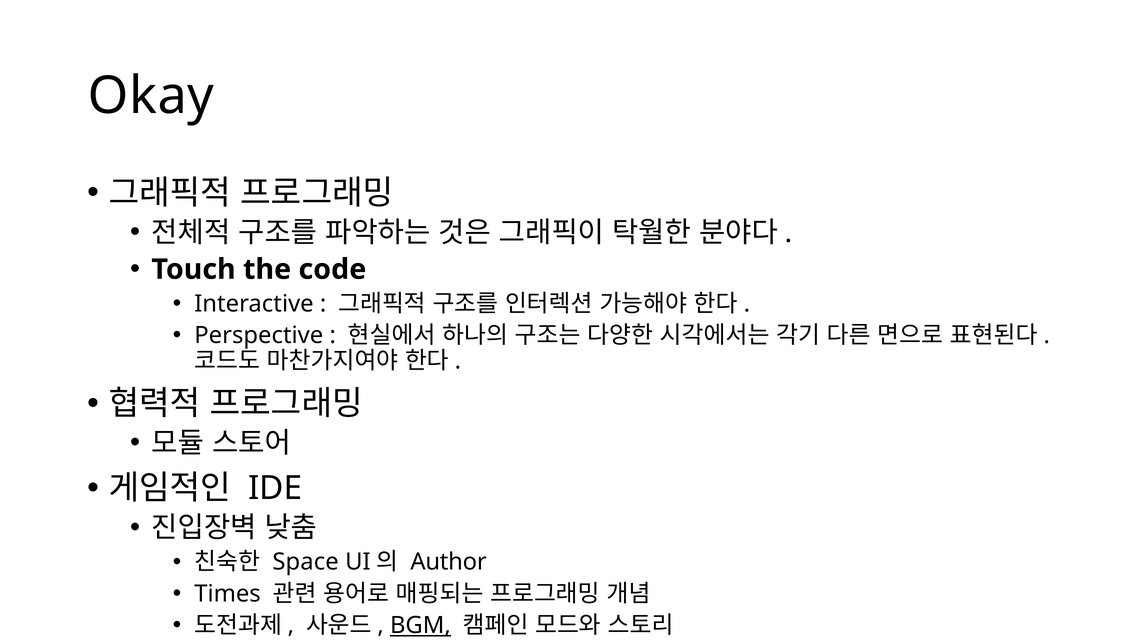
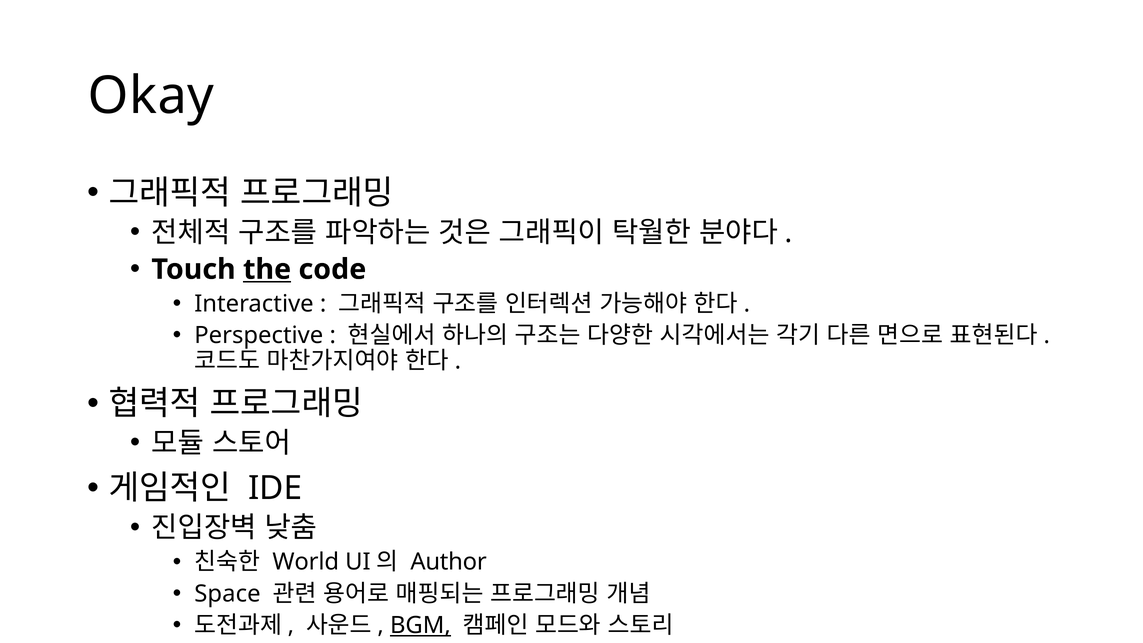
the underline: none -> present (267, 269)
Space: Space -> World (306, 562)
Times: Times -> Space (227, 594)
